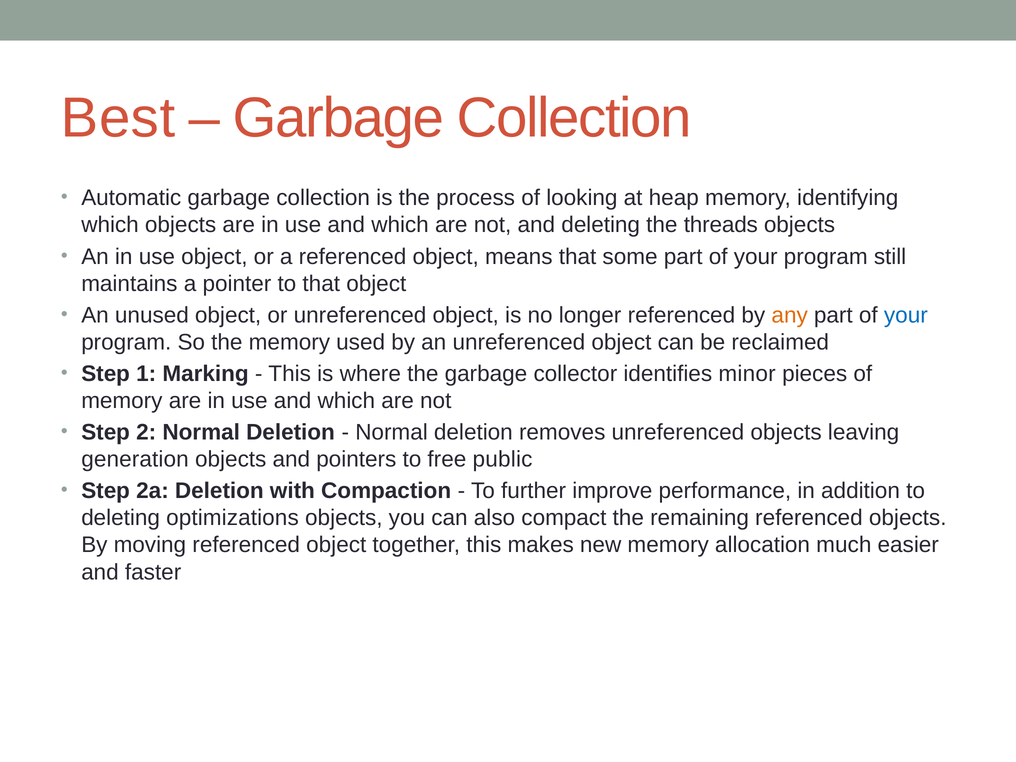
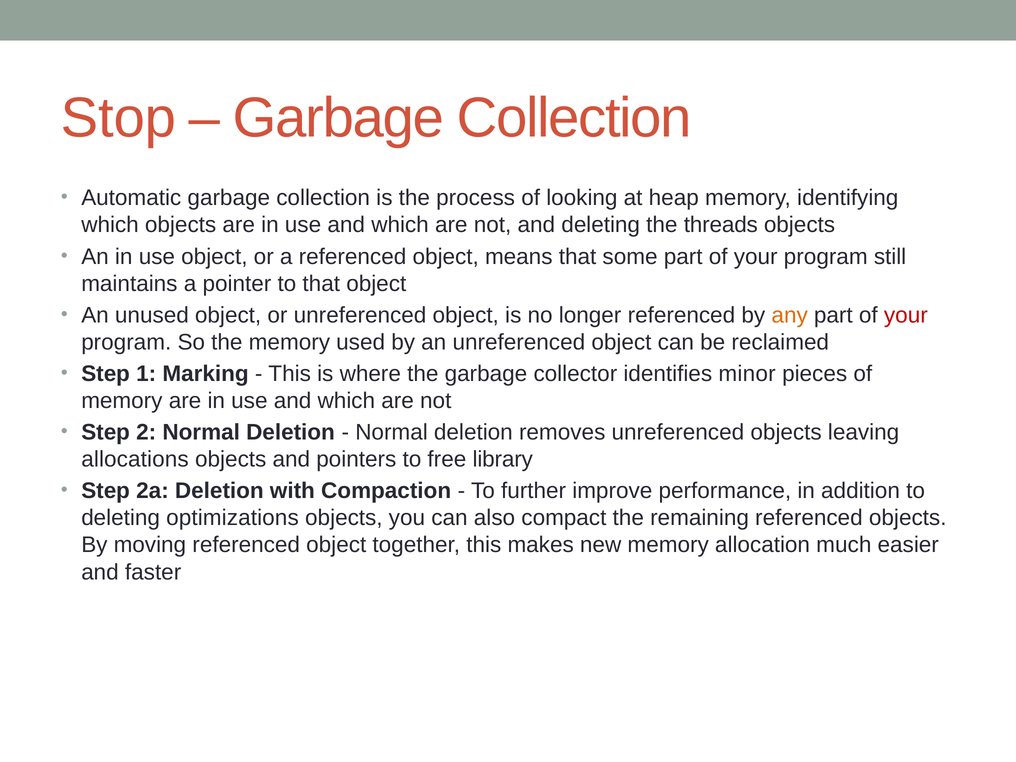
Best: Best -> Stop (119, 118)
your colour: blue -> red (906, 315)
generation: generation -> allocations (135, 459)
public: public -> library (503, 459)
